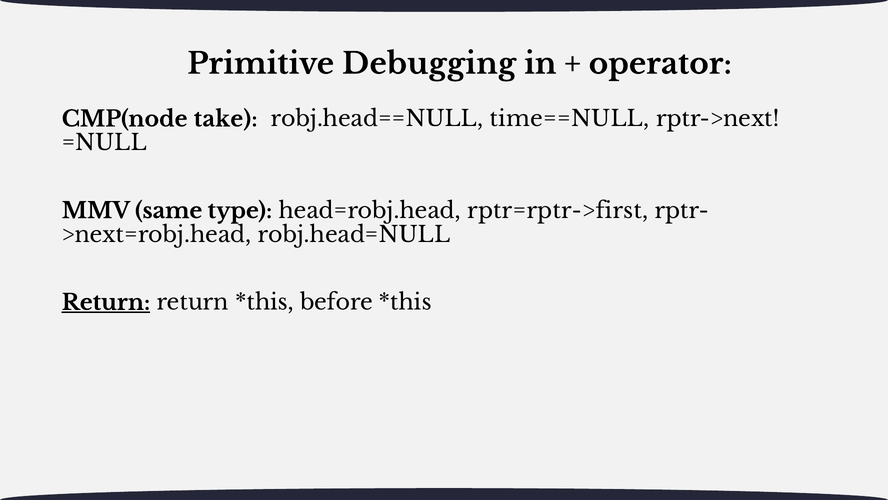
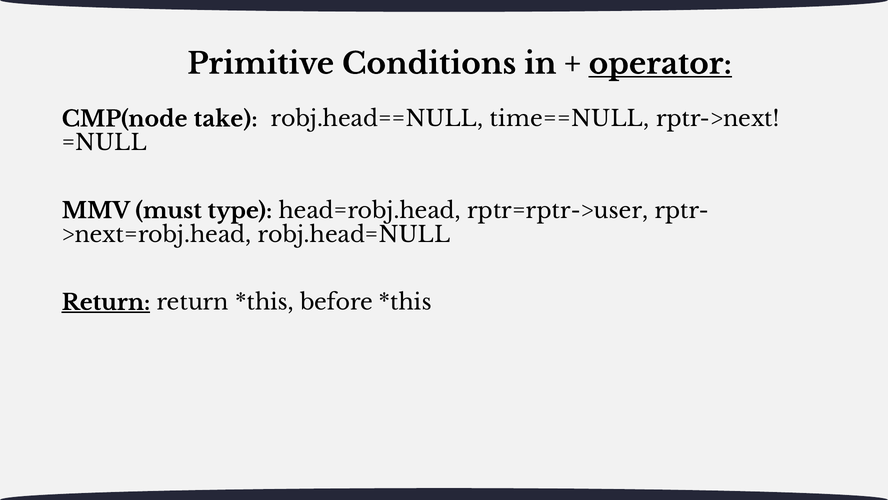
Debugging: Debugging -> Conditions (429, 64)
operator underline: none -> present (660, 64)
same: same -> must (169, 211)
rptr=rptr->first: rptr=rptr->first -> rptr=rptr->user (558, 211)
